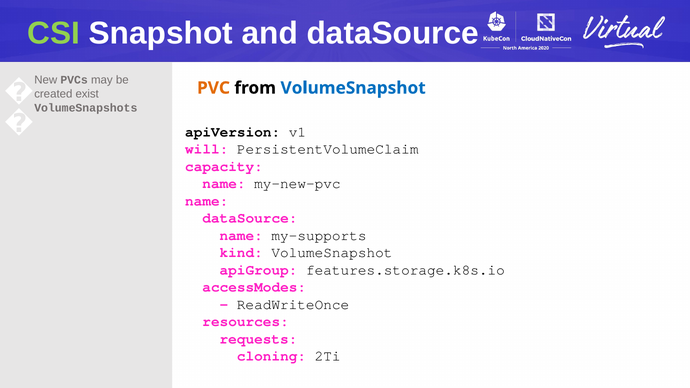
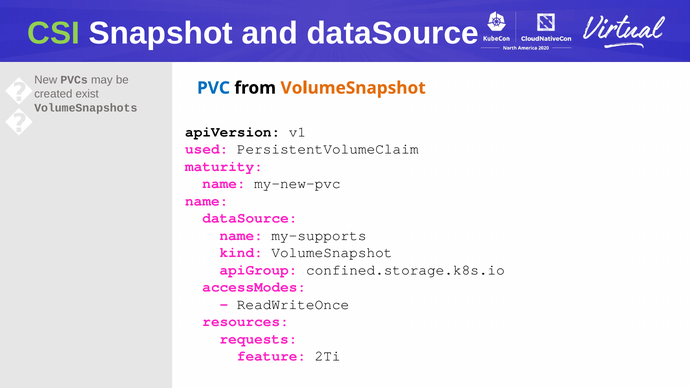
PVC colour: orange -> blue (214, 88)
VolumeSnapshot colour: blue -> orange (353, 88)
will: will -> used (207, 149)
capacity: capacity -> maturity (224, 166)
features.storage.k8s.io: features.storage.k8s.io -> confined.storage.k8s.io (405, 270)
cloning: cloning -> feature (272, 356)
